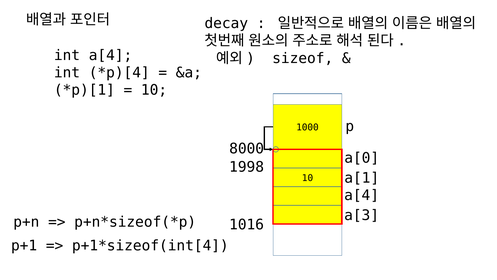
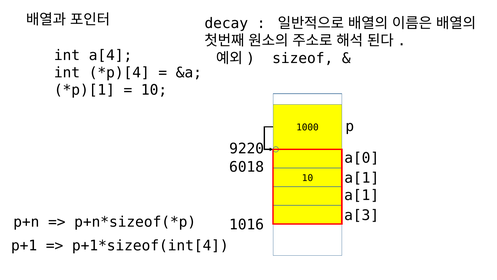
8000: 8000 -> 9220 (247, 149)
1998: 1998 -> 6018 (247, 167)
a[4: a[4 -> a[1 (362, 195)
